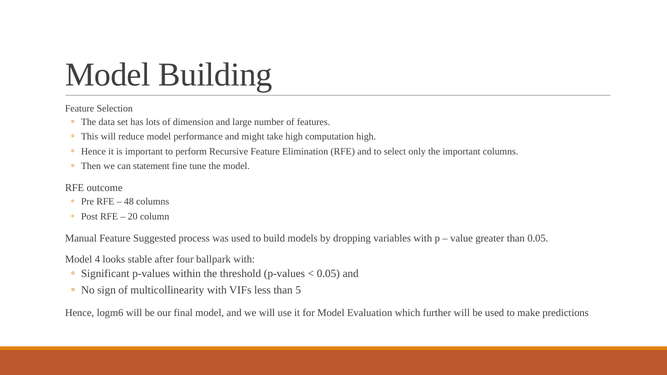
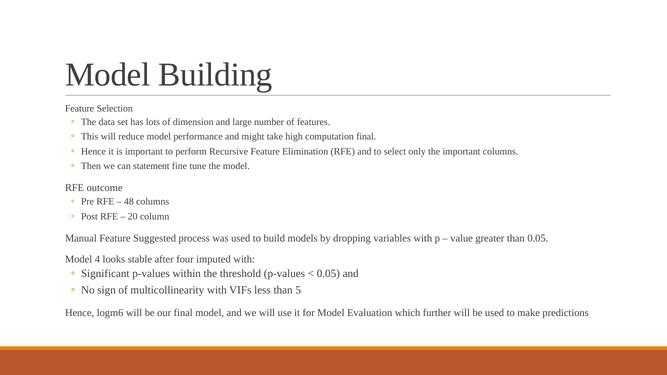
computation high: high -> final (366, 137)
ballpark: ballpark -> imputed (213, 259)
